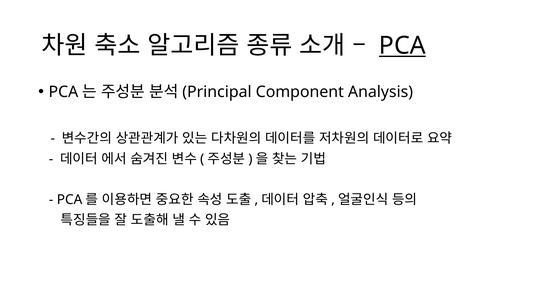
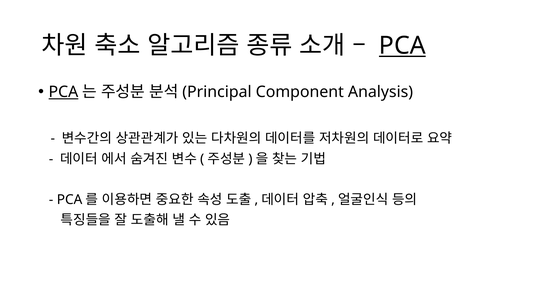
PCA underline: none -> present (63, 92)
